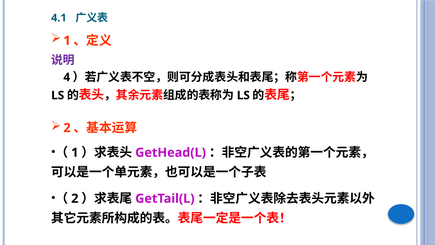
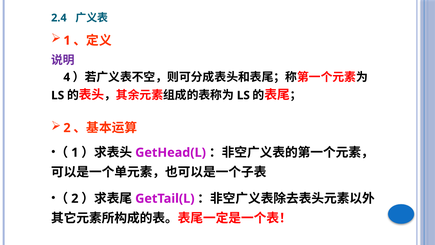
4.1: 4.1 -> 2.4 (59, 18)
